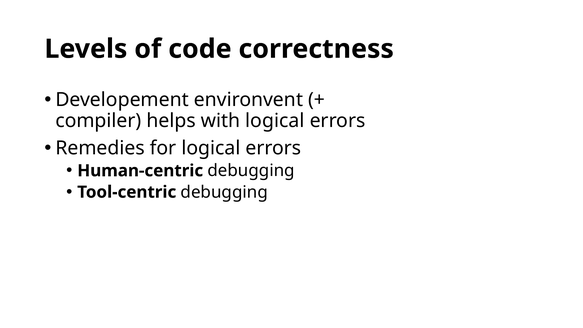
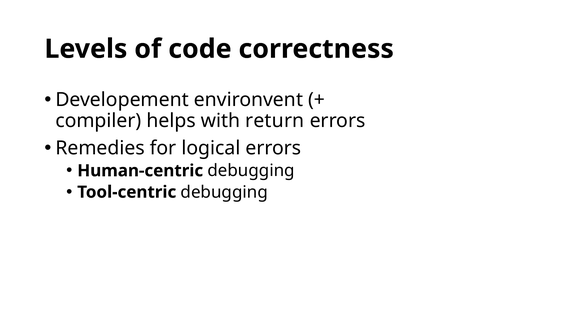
with logical: logical -> return (275, 121)
